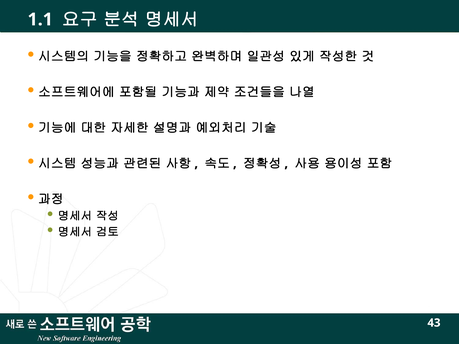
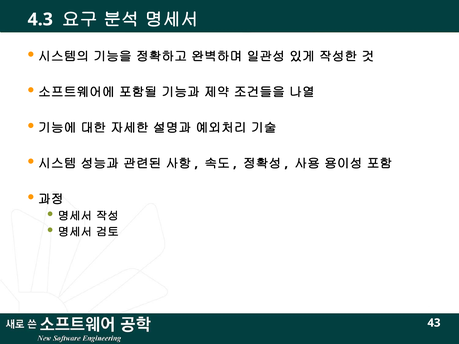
1.1: 1.1 -> 4.3 (40, 19)
